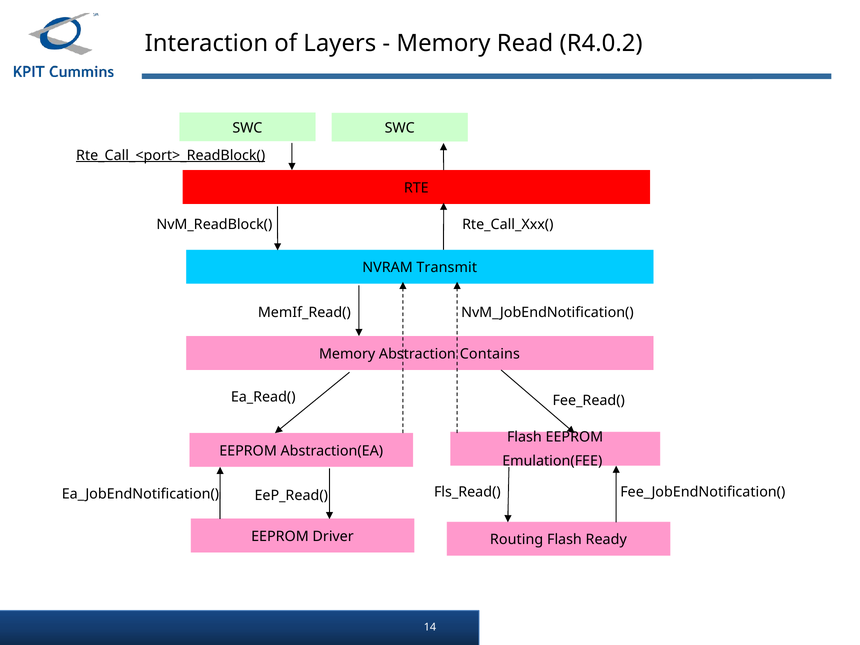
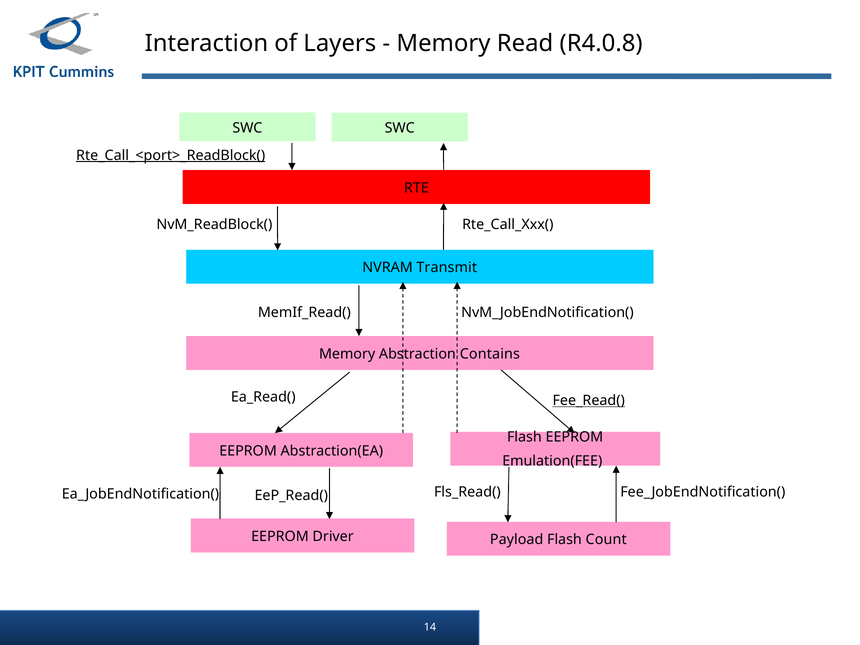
R4.0.2: R4.0.2 -> R4.0.8 (601, 43)
Fee_Read( underline: none -> present (589, 401)
Routing: Routing -> Payload (517, 540)
Ready: Ready -> Count (606, 540)
